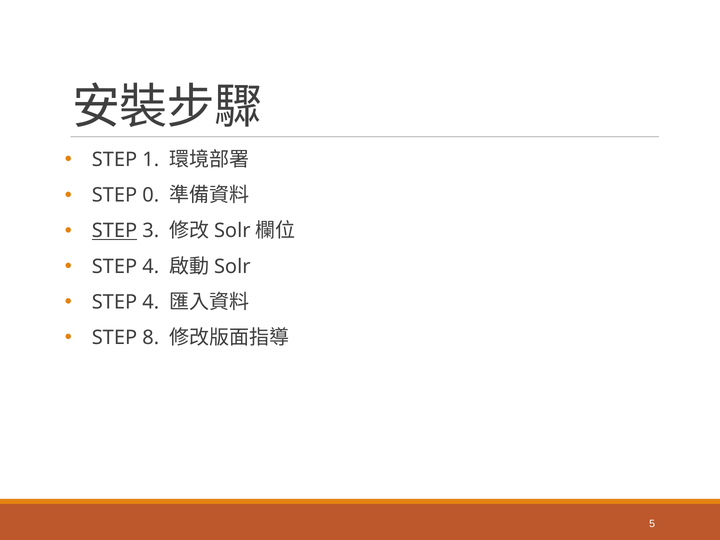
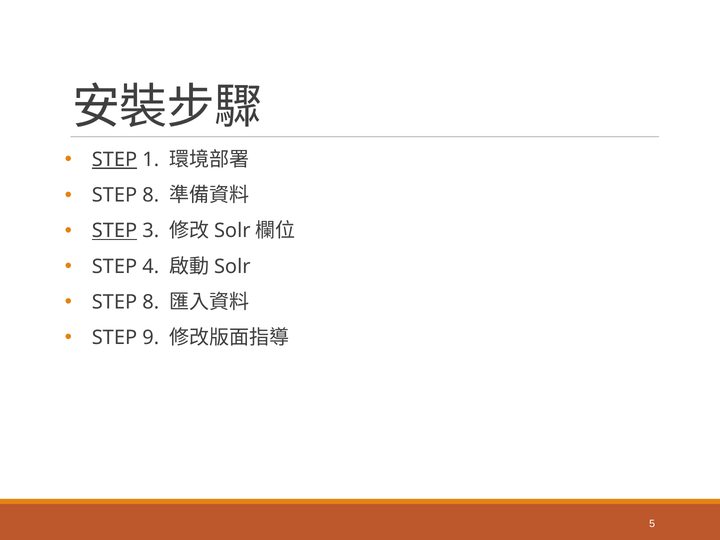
STEP underline: none -> present (114, 160)
0: 0 -> 8 (151, 195)
4: 4 -> 8 (151, 302)
8: 8 -> 9 (151, 338)
